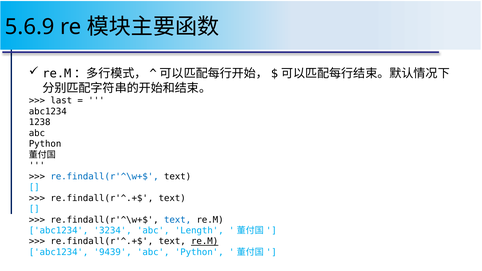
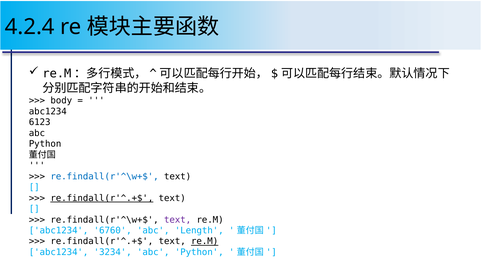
5.6.9: 5.6.9 -> 4.2.4 (30, 27)
last: last -> body (61, 101)
1238: 1238 -> 6123 (40, 122)
re.findall(r'^.+$ underline: none -> present (102, 198)
text colour: blue -> purple (178, 220)
3234: 3234 -> 6760 (113, 231)
9439: 9439 -> 3234 (113, 252)
